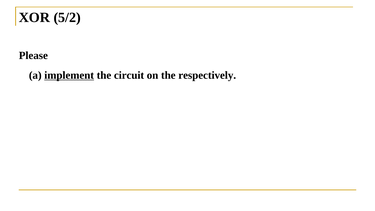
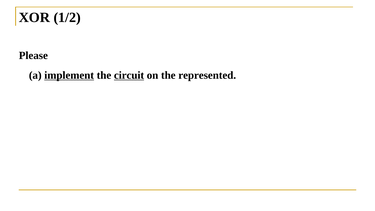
5/2: 5/2 -> 1/2 (67, 17)
circuit underline: none -> present (129, 75)
respectively: respectively -> represented (207, 75)
